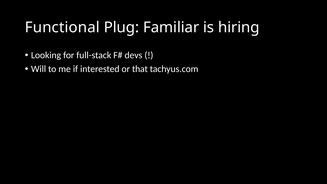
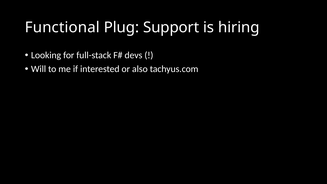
Familiar: Familiar -> Support (171, 27)
that: that -> also (140, 69)
